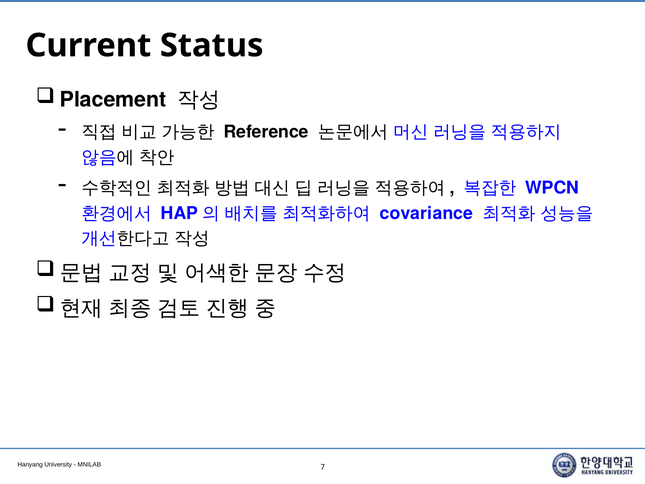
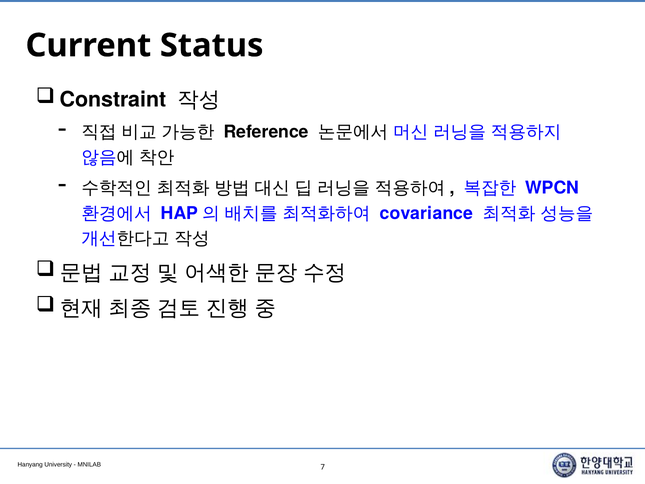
Placement: Placement -> Constraint (113, 100)
